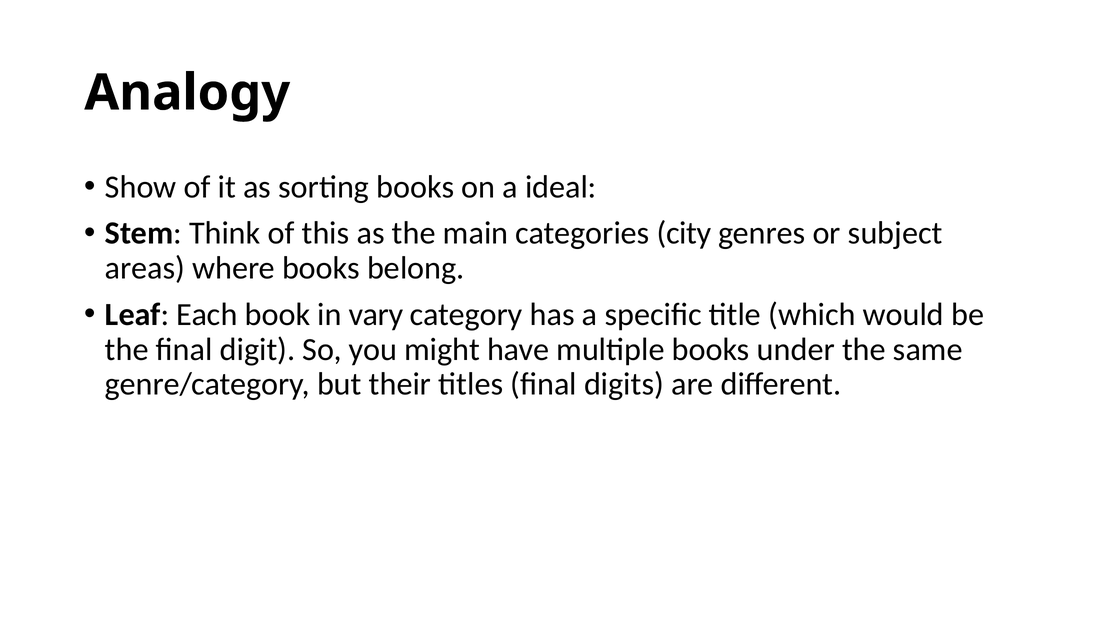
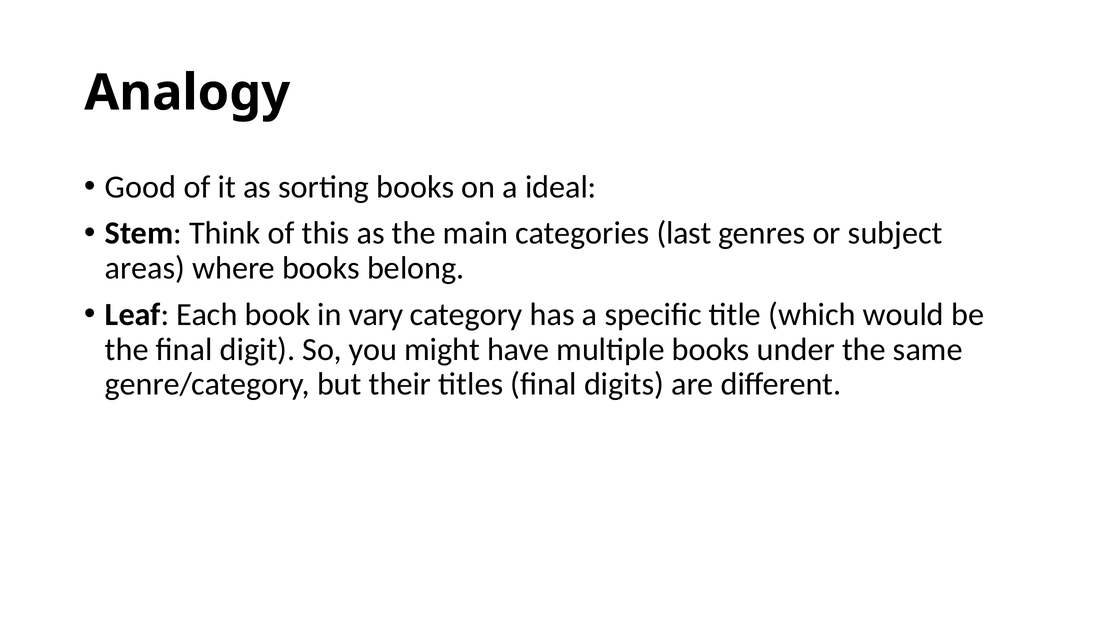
Show: Show -> Good (141, 187)
city: city -> last (684, 233)
